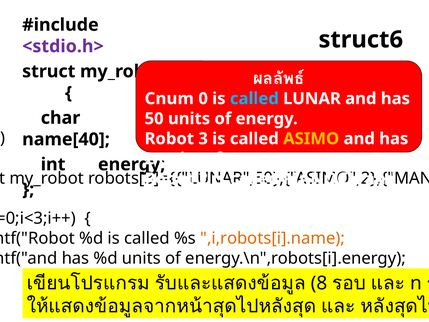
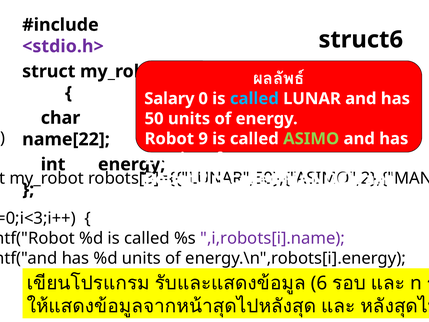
Cnum: Cnum -> Salary (169, 99)
3: 3 -> 9 (203, 139)
ASIMO colour: yellow -> light green (311, 139)
name[40: name[40 -> name[22 (66, 139)
,i,robots[i].name colour: orange -> purple (273, 238)
8: 8 -> 6 (319, 283)
